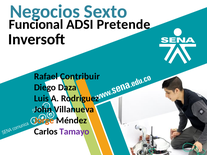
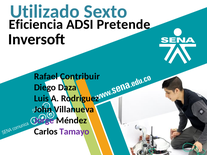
Negocios: Negocios -> Utilizado (45, 12)
Funcional: Funcional -> Eficiencia (36, 24)
Jorge colour: orange -> purple (44, 121)
